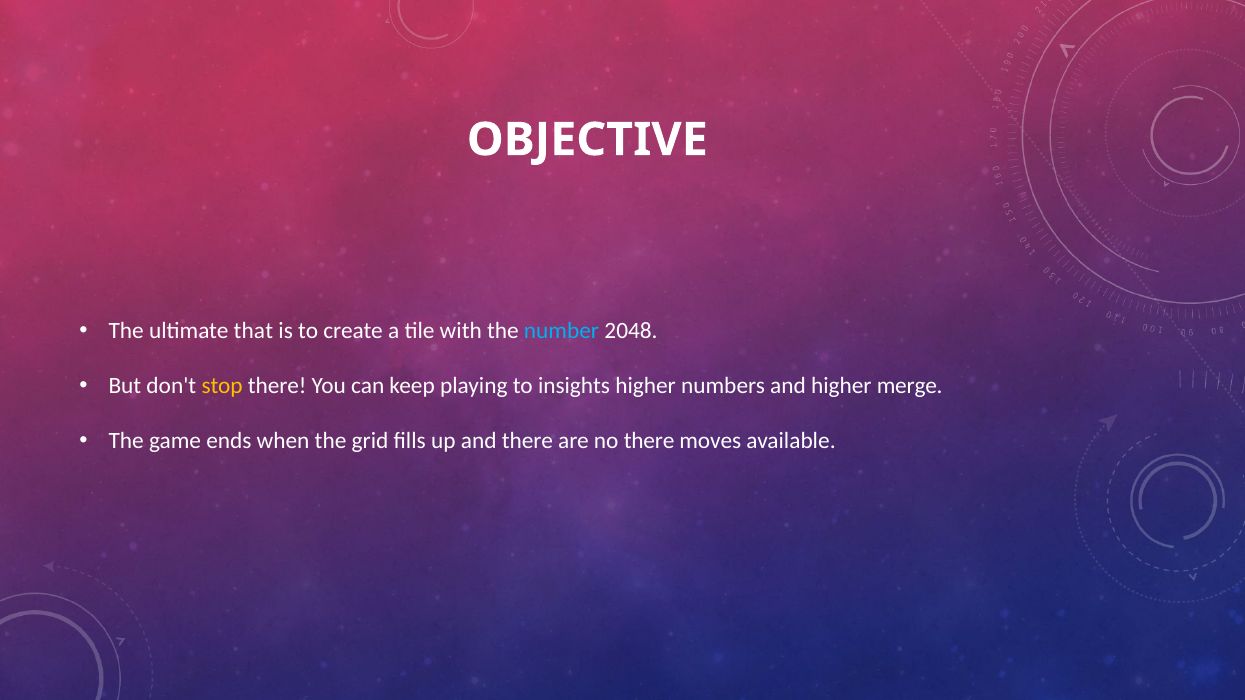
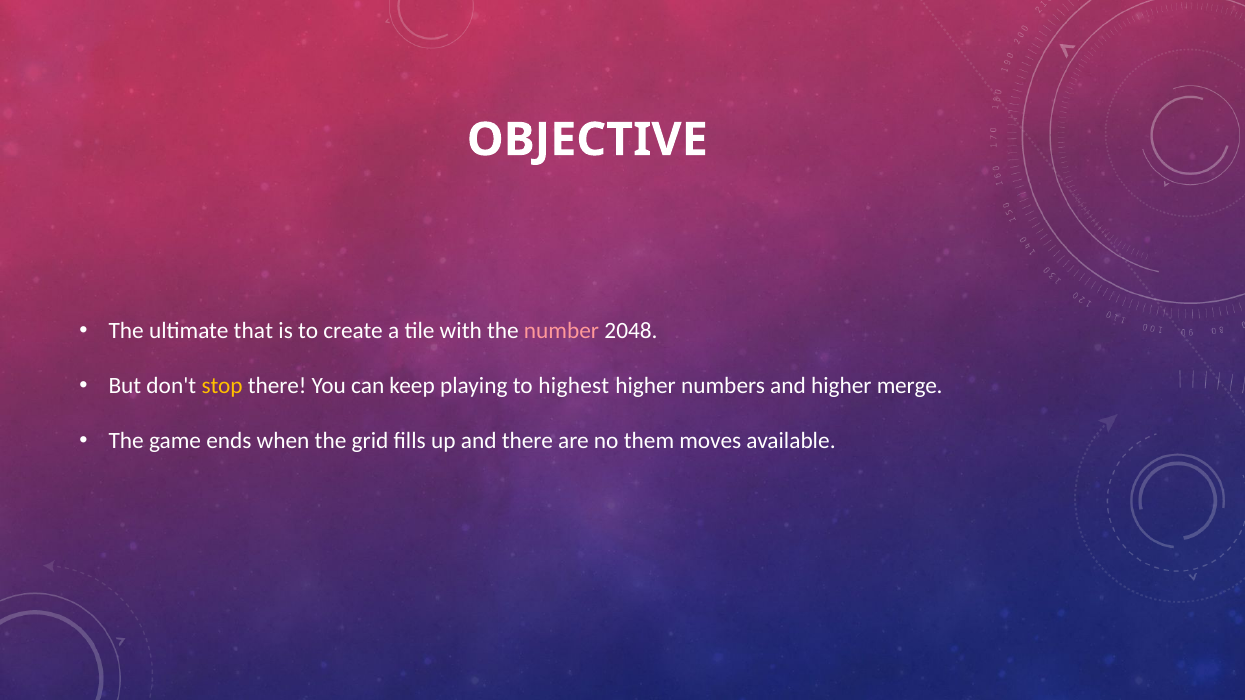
number colour: light blue -> pink (562, 331)
insights: insights -> highest (574, 386)
no there: there -> them (649, 441)
